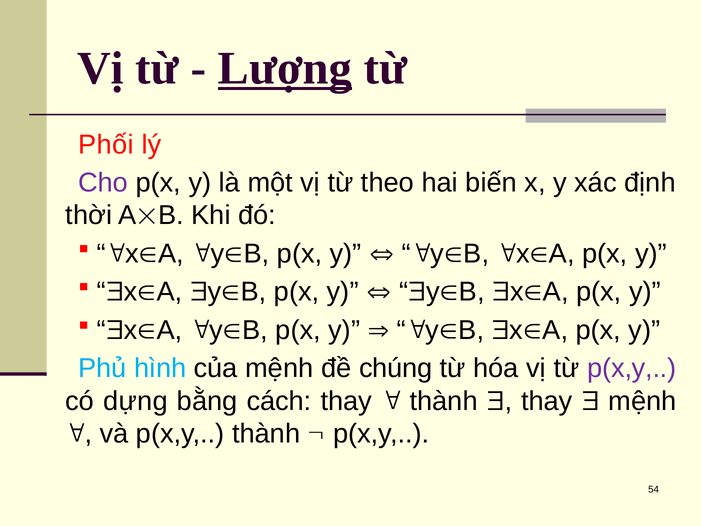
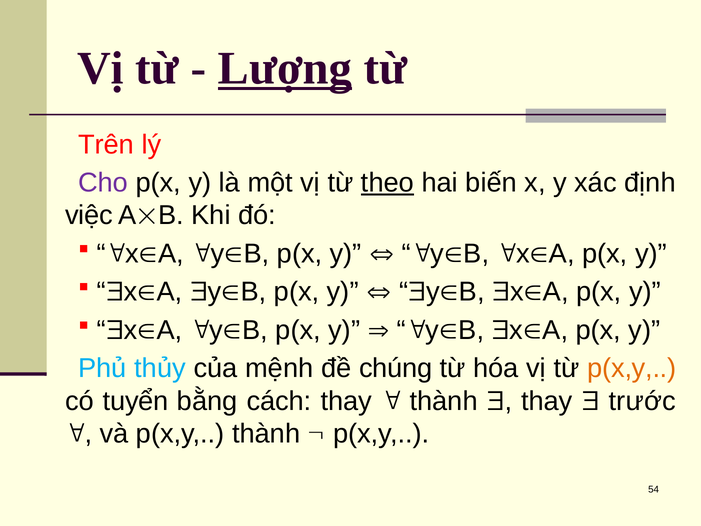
Phối: Phối -> Trên (106, 144)
theo underline: none -> present (387, 183)
thời: thời -> việc (89, 215)
hình: hình -> thủy (160, 368)
p(x,y colour: purple -> orange (632, 368)
dựng: dựng -> tuyển (136, 401)
mệnh: mệnh -> trước (642, 401)
